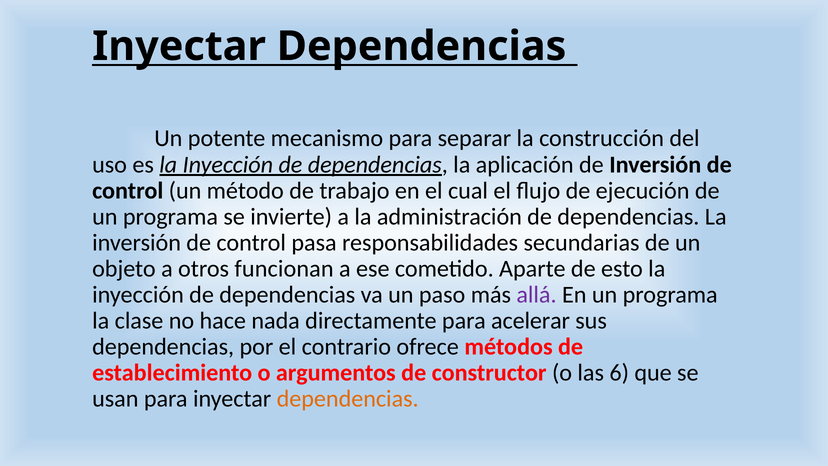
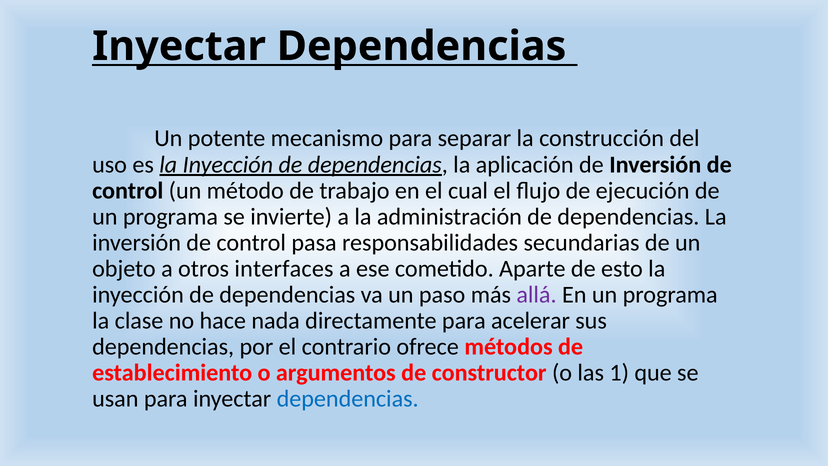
funcionan: funcionan -> interfaces (284, 269)
6: 6 -> 1 (619, 373)
dependencias colour: orange -> blue (348, 399)
